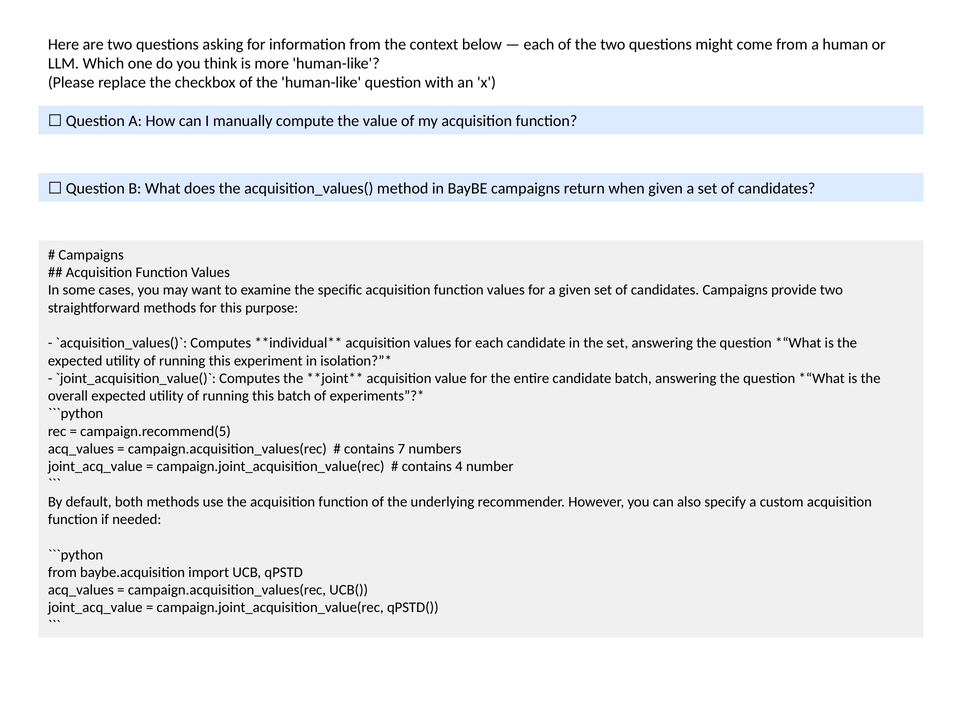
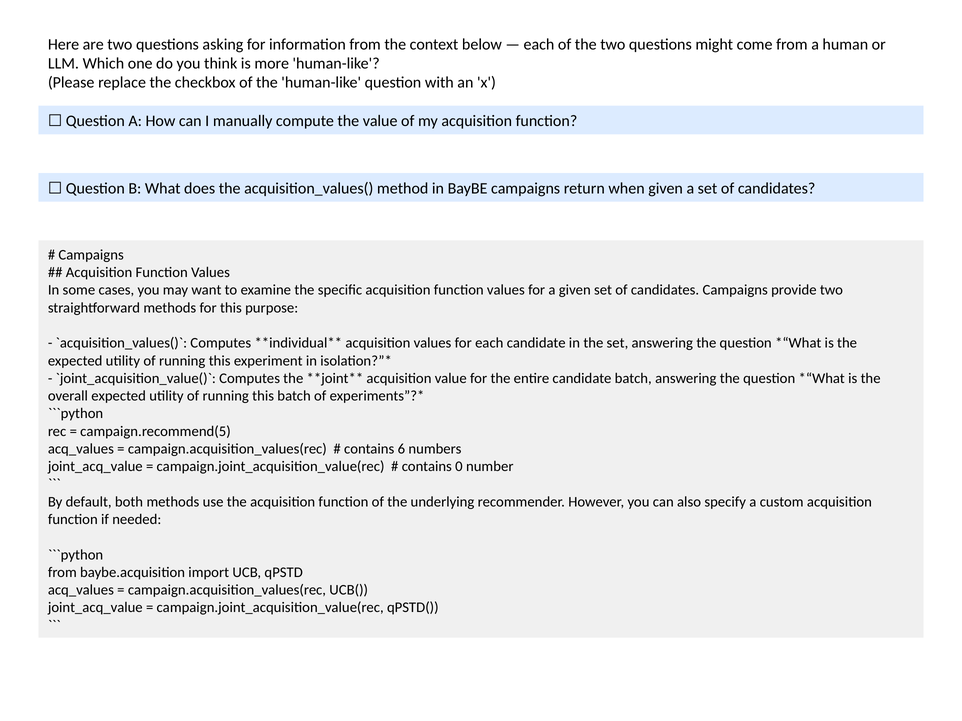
7: 7 -> 6 (401, 449)
4: 4 -> 0 (459, 467)
